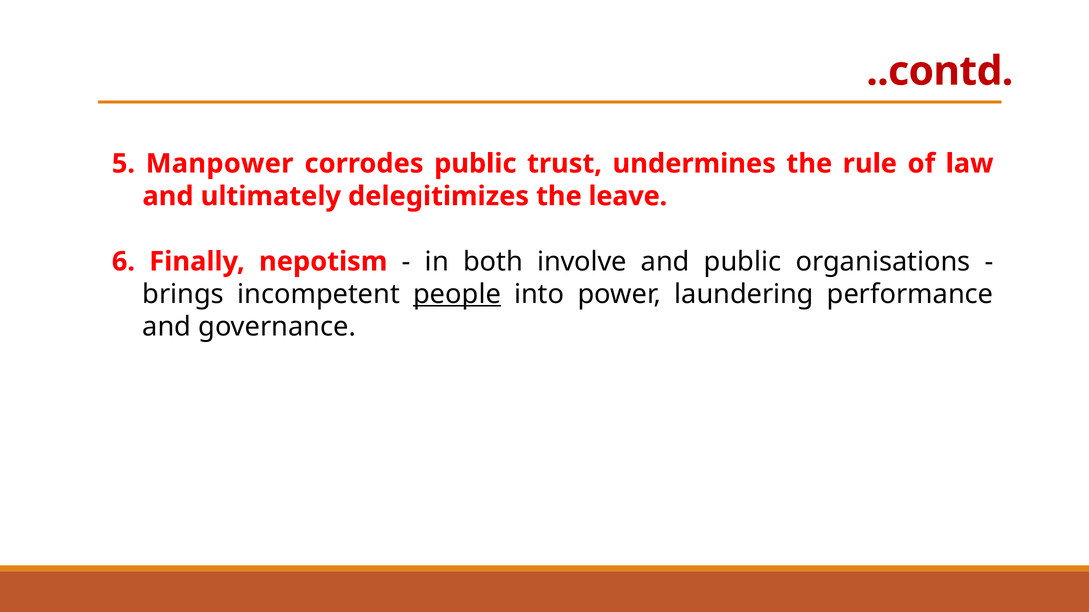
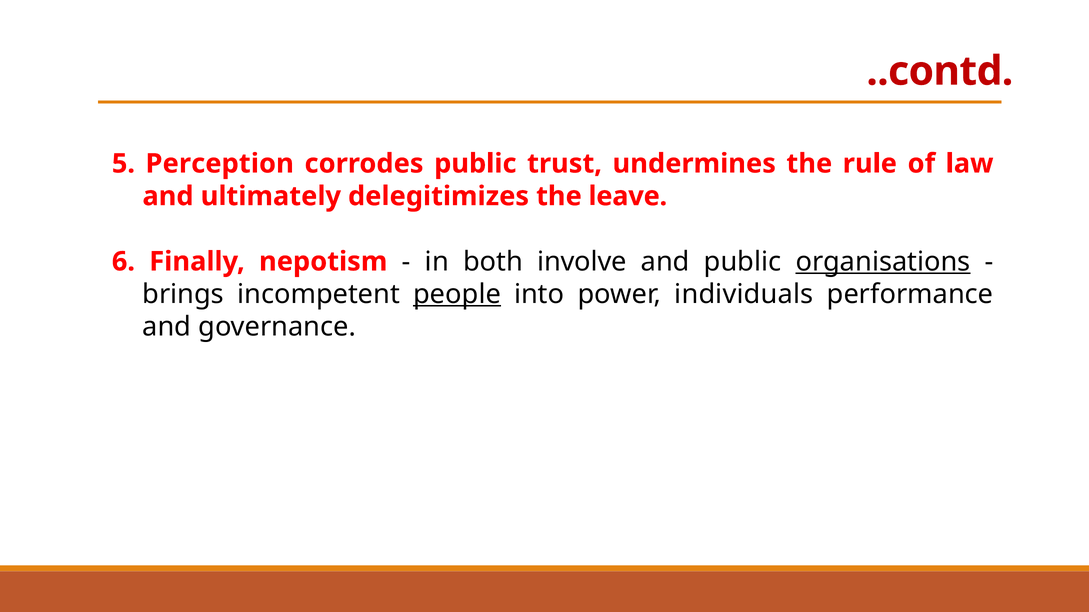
Manpower: Manpower -> Perception (220, 164)
organisations underline: none -> present (883, 262)
laundering: laundering -> individuals (744, 294)
